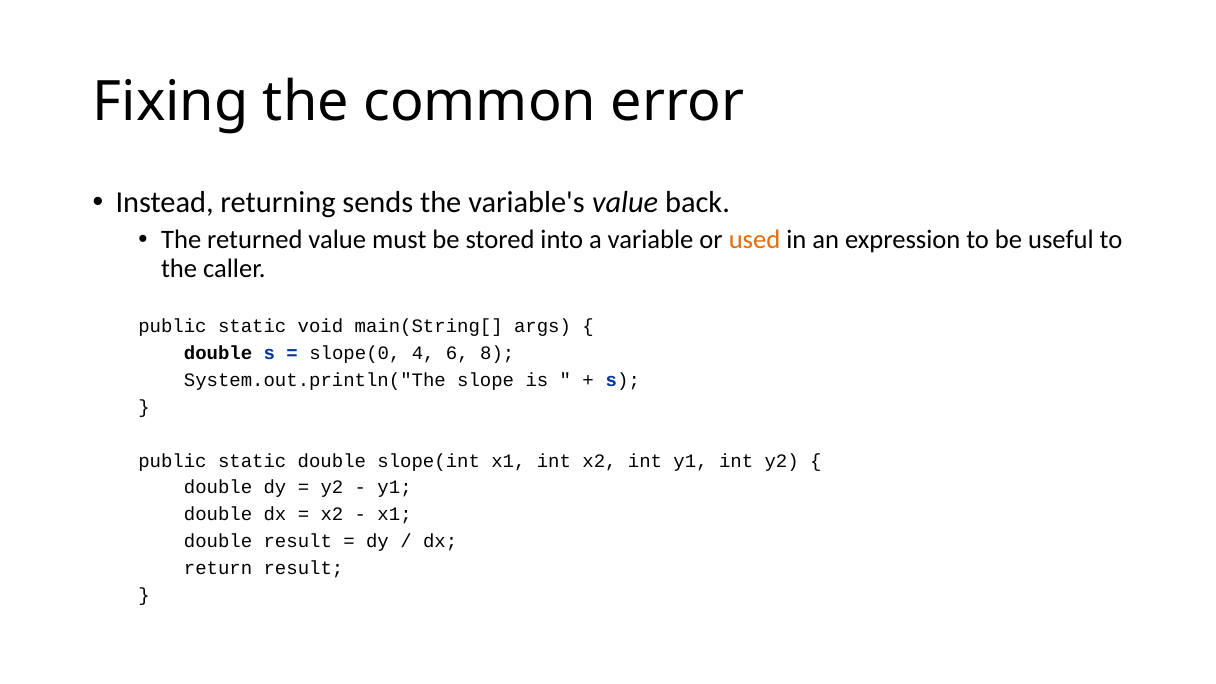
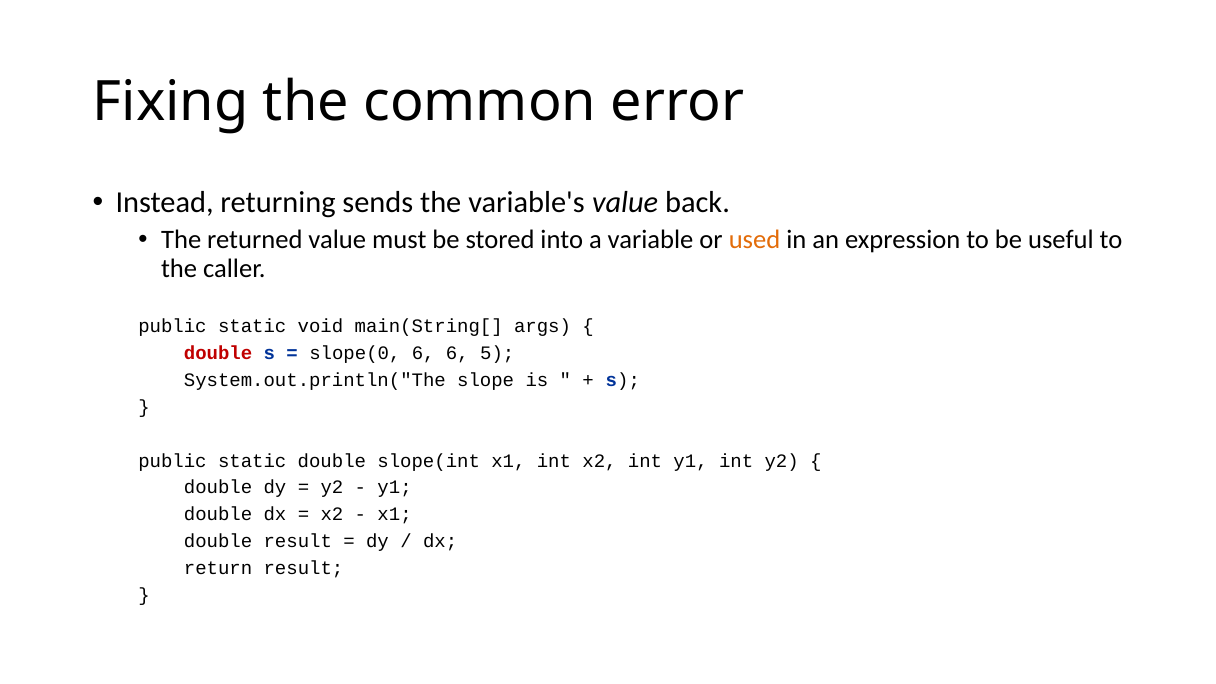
double colour: black -> red (218, 353)
slope(0 4: 4 -> 6 (423, 353)
8: 8 -> 5 (497, 353)
